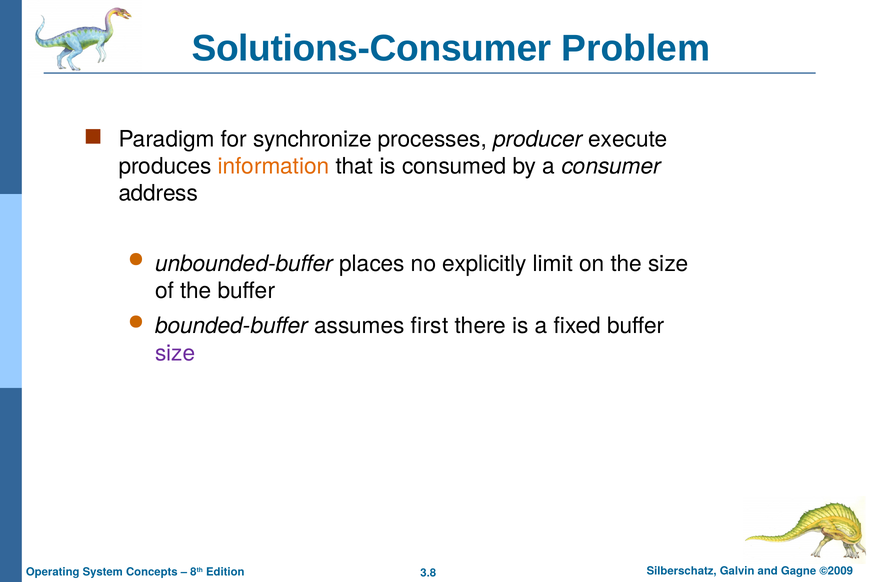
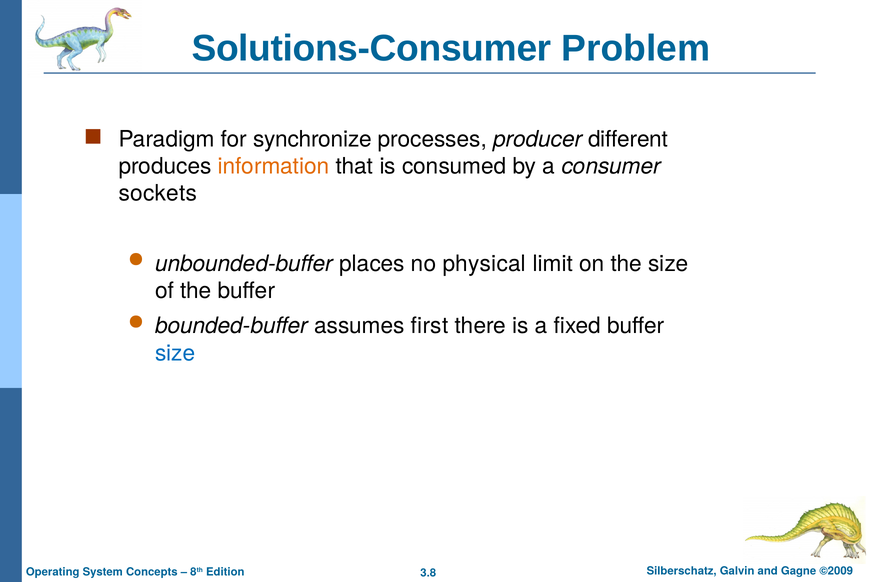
execute: execute -> different (628, 139)
address: address -> sockets (158, 194)
explicitly: explicitly -> physical (484, 264)
size colour: purple -> blue (175, 353)
